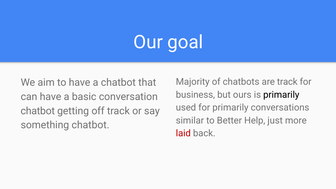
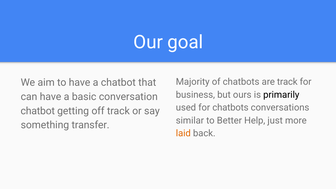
for primarily: primarily -> chatbots (230, 108)
something chatbot: chatbot -> transfer (91, 125)
laid colour: red -> orange (183, 133)
